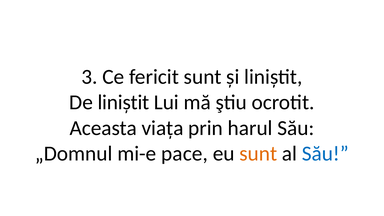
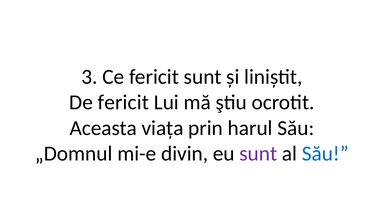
De liniștit: liniștit -> fericit (123, 102)
pace: pace -> divin (185, 154)
sunt colour: orange -> purple (258, 154)
